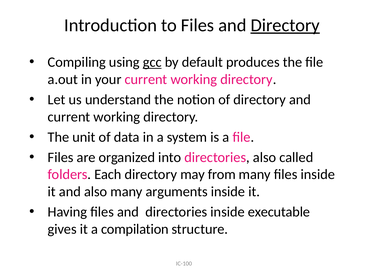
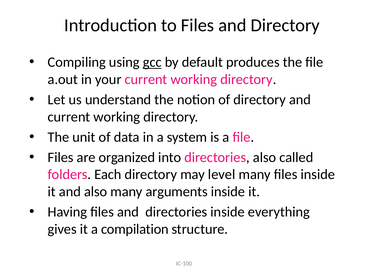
Directory underline: present -> none (285, 25)
from: from -> level (222, 175)
executable: executable -> everything (279, 212)
